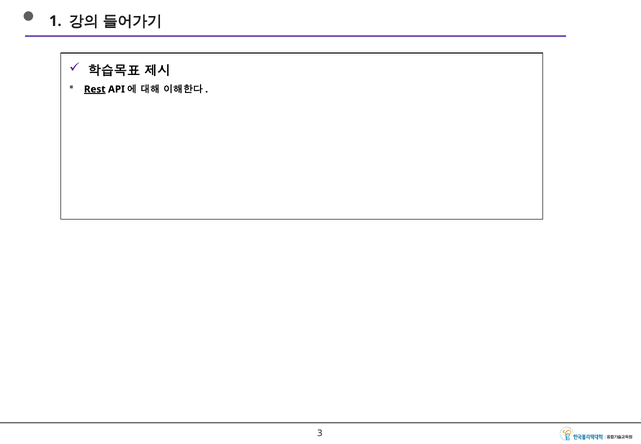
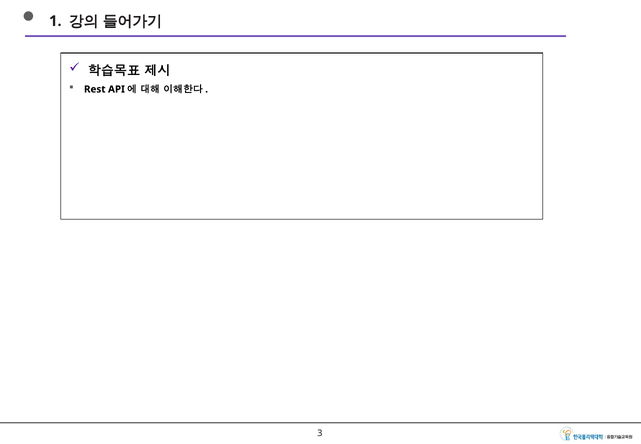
Rest underline: present -> none (95, 89)
